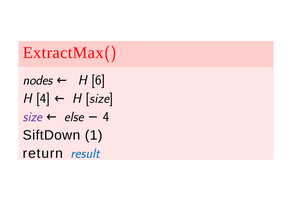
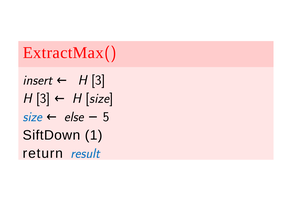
nodes: nodes -> insert (38, 80)
6: 6 -> 3 (98, 80)
4: 4 -> 3 (43, 98)
size colour: purple -> blue (32, 117)
4: 4 -> 5 (106, 117)
